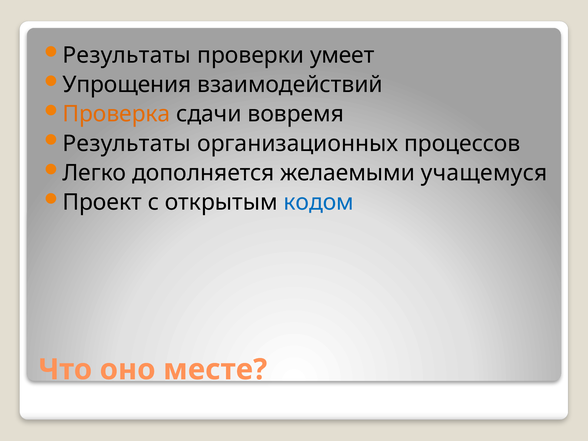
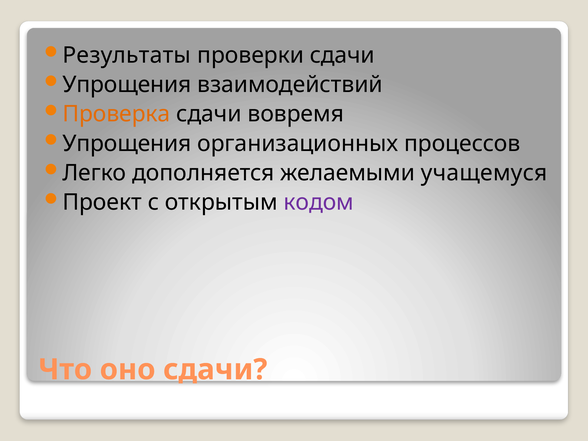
проверки умеет: умеет -> сдачи (342, 55)
Результаты: Результаты -> Упрощения (127, 144)
кодом colour: blue -> purple (319, 202)
оно месте: месте -> сдачи (215, 370)
